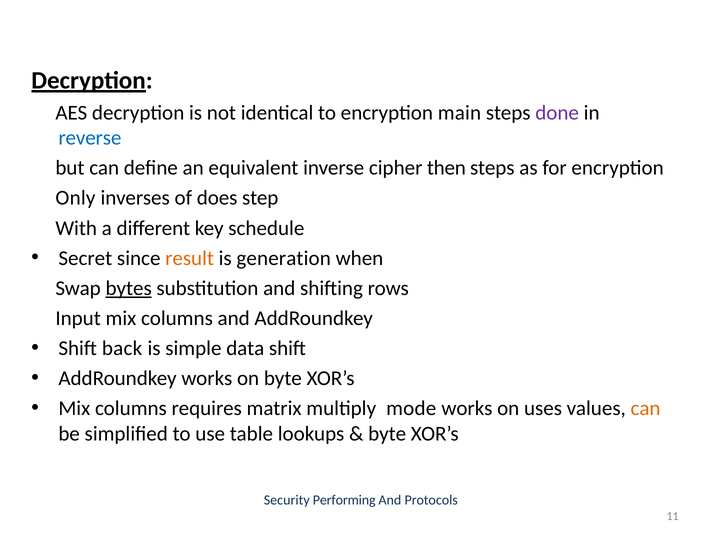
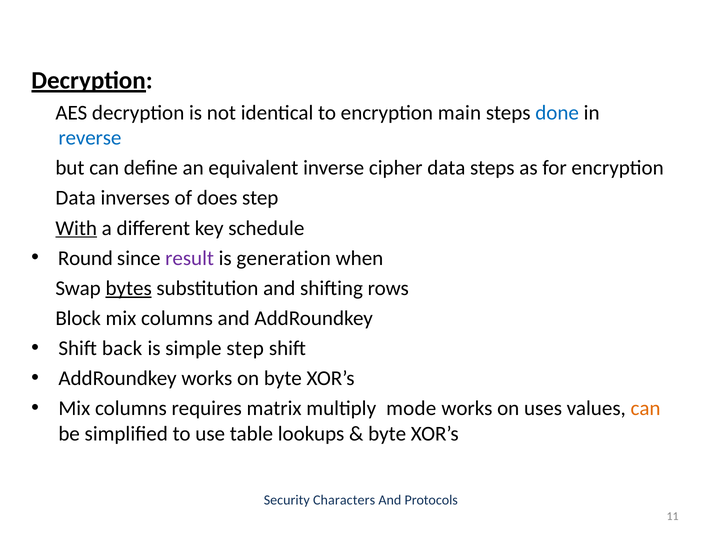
done colour: purple -> blue (557, 113)
cipher then: then -> data (446, 168)
Only: Only -> Data (76, 198)
With underline: none -> present (76, 228)
Secret: Secret -> Round (85, 258)
result colour: orange -> purple (190, 258)
Input: Input -> Block (78, 318)
simple data: data -> step (245, 349)
Performing: Performing -> Characters (344, 500)
